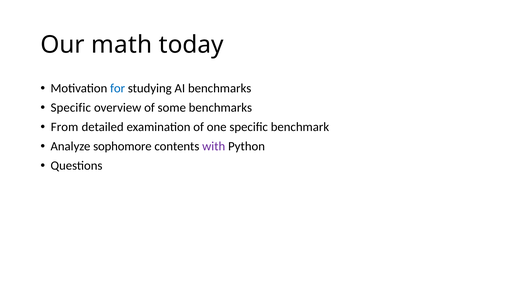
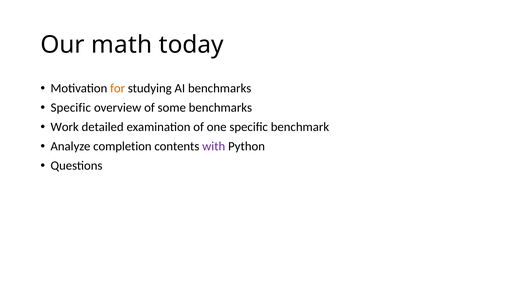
for colour: blue -> orange (118, 89)
From: From -> Work (65, 127)
sophomore: sophomore -> completion (122, 146)
